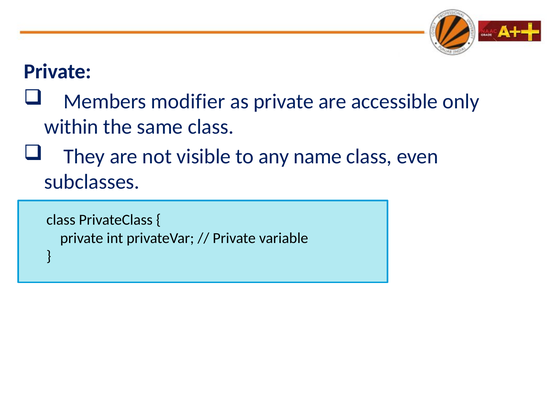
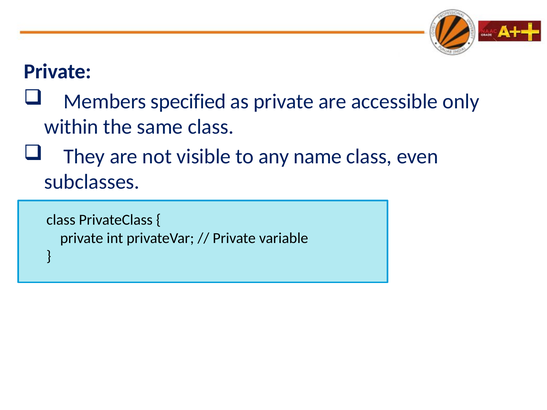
modifier: modifier -> specified (188, 101)
